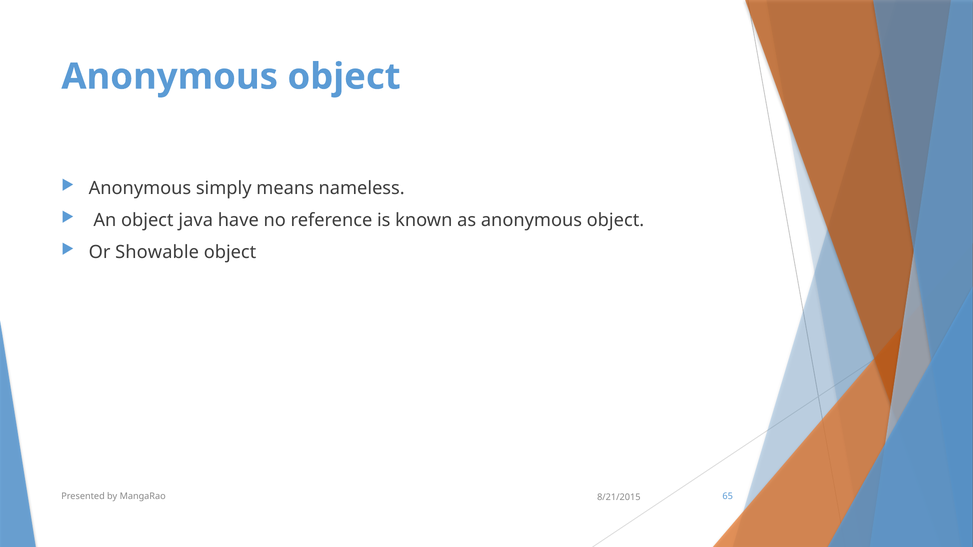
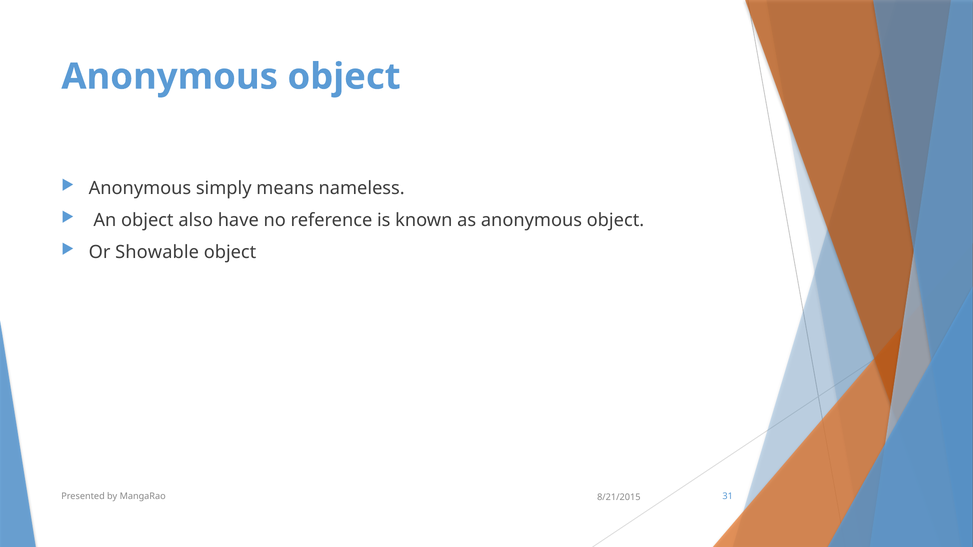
java: java -> also (196, 220)
65: 65 -> 31 (728, 497)
